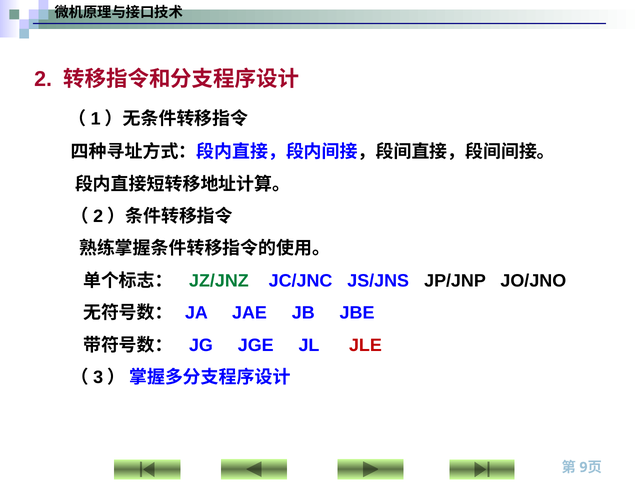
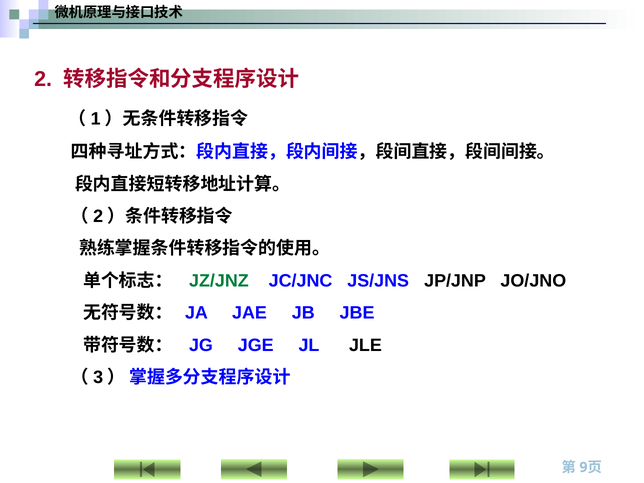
JLE colour: red -> black (365, 345)
